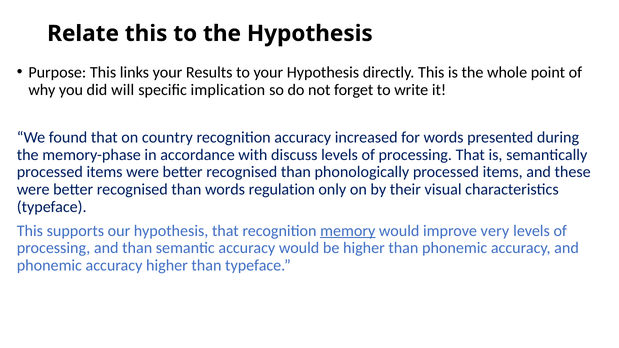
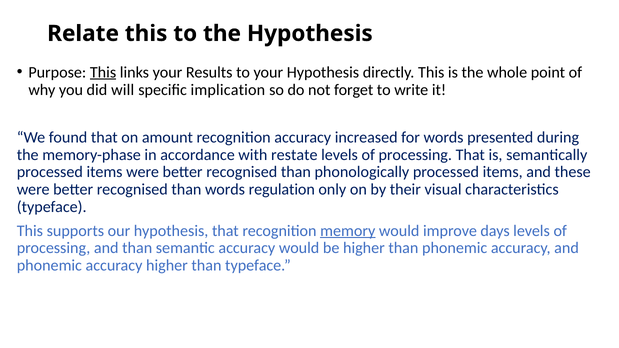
This underline: none -> present (103, 72)
country: country -> amount (167, 137)
discuss: discuss -> restate (294, 155)
very: very -> days (495, 231)
